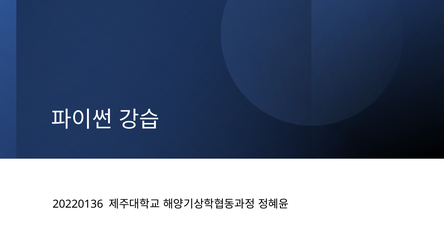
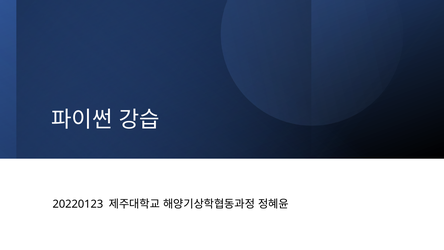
20220136: 20220136 -> 20220123 (78, 204)
